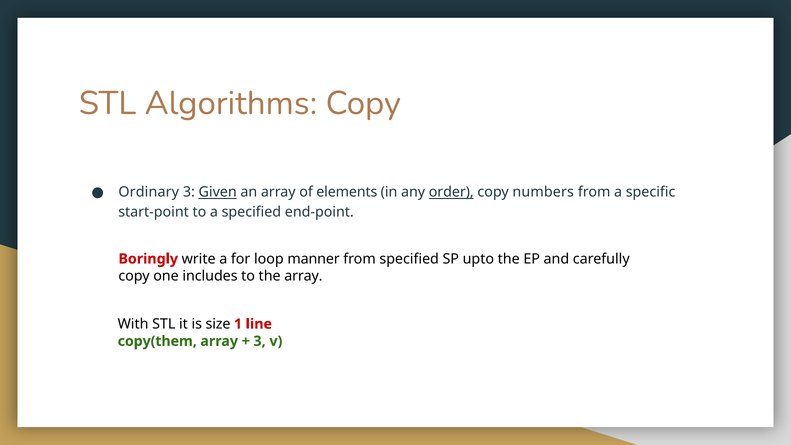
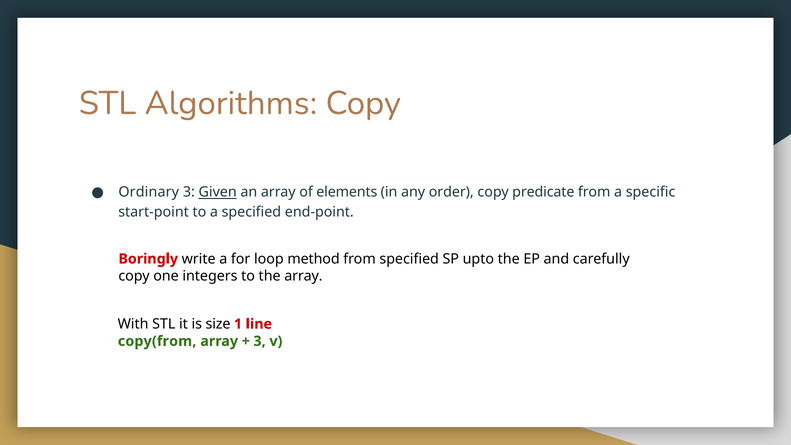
order underline: present -> none (451, 192)
numbers: numbers -> predicate (543, 192)
manner: manner -> method (314, 259)
includes: includes -> integers (210, 276)
copy(them: copy(them -> copy(from (157, 341)
